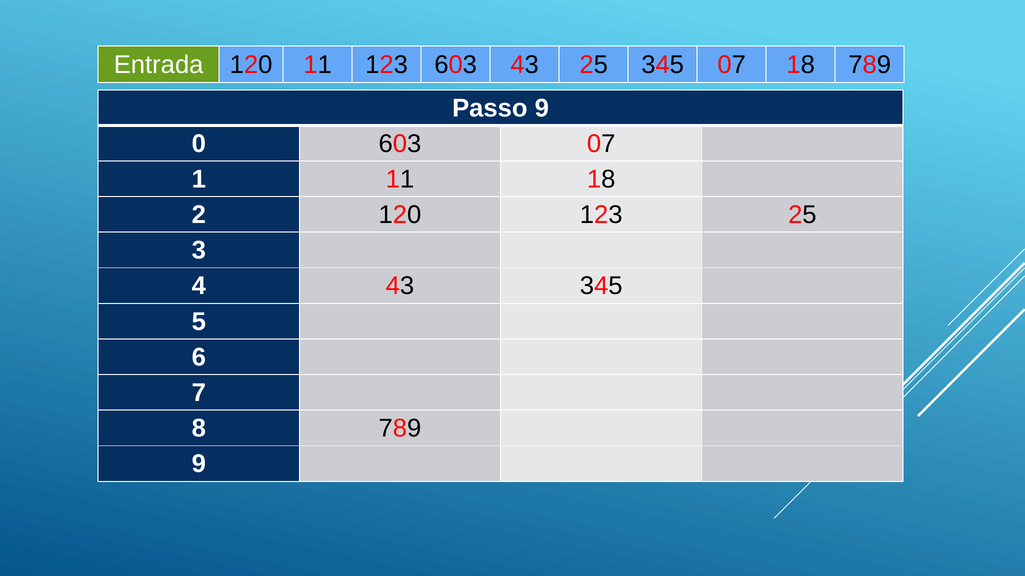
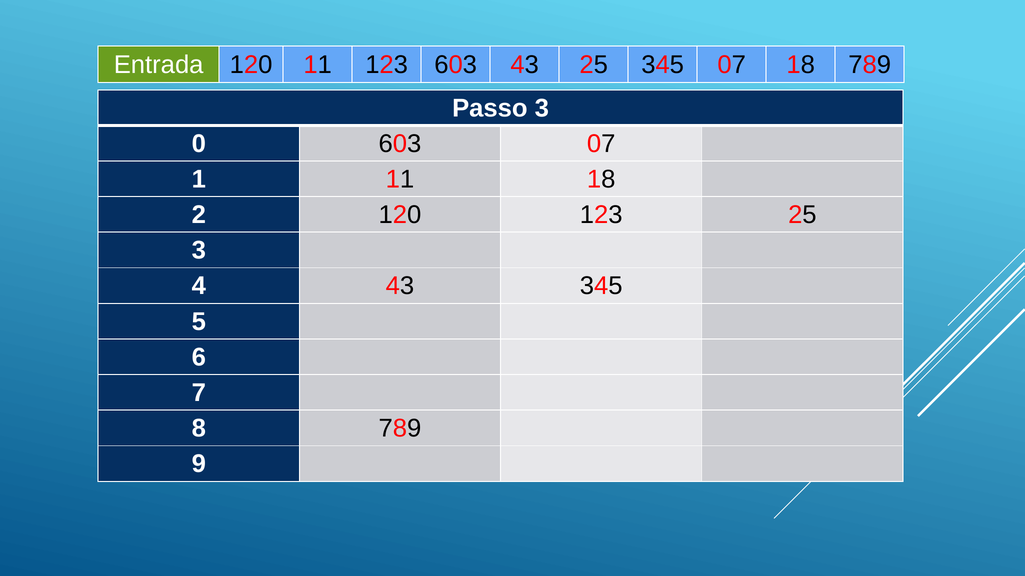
Passo 9: 9 -> 3 (542, 108)
